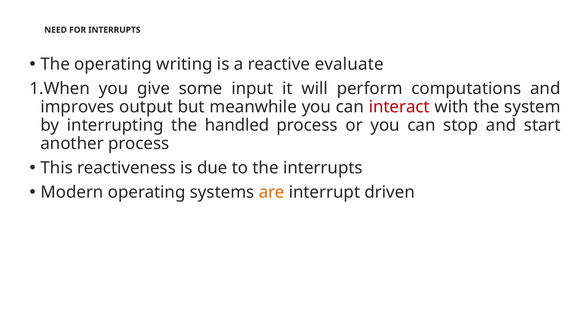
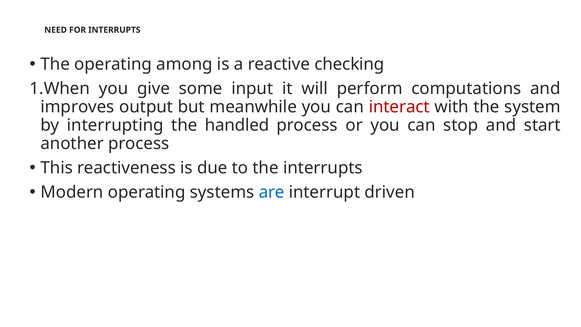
writing: writing -> among (185, 64)
evaluate: evaluate -> checking (349, 64)
are colour: orange -> blue (272, 192)
